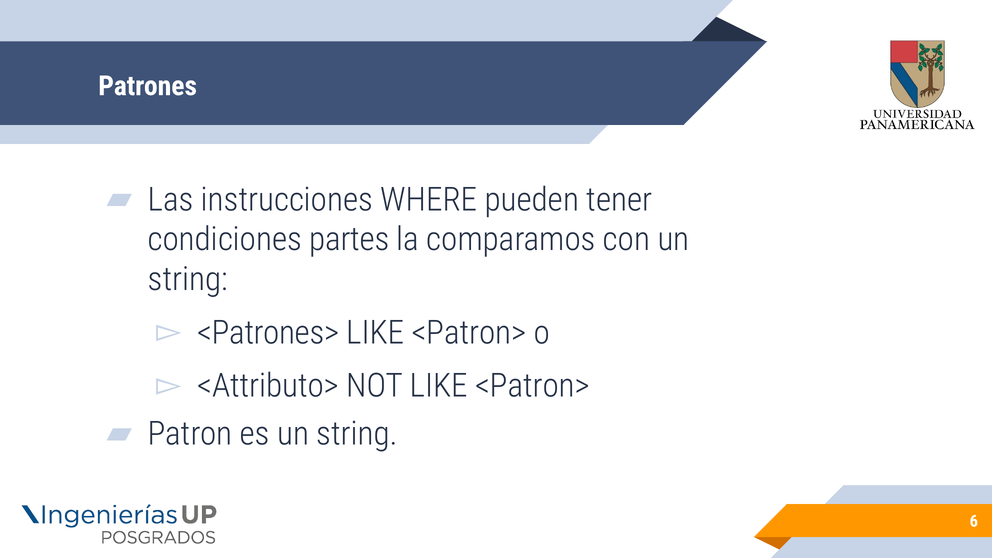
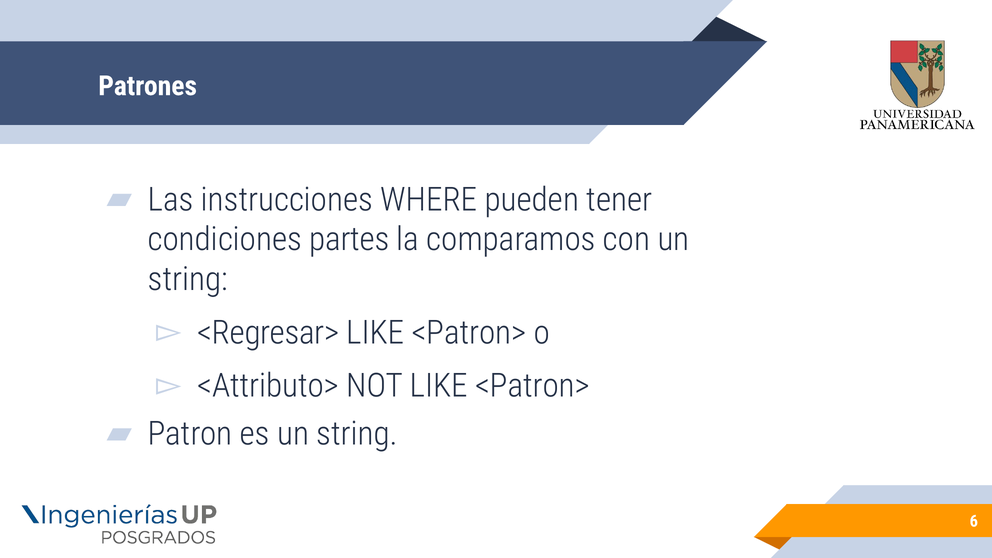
<Patrones>: <Patrones> -> <Regresar> (268, 333)
